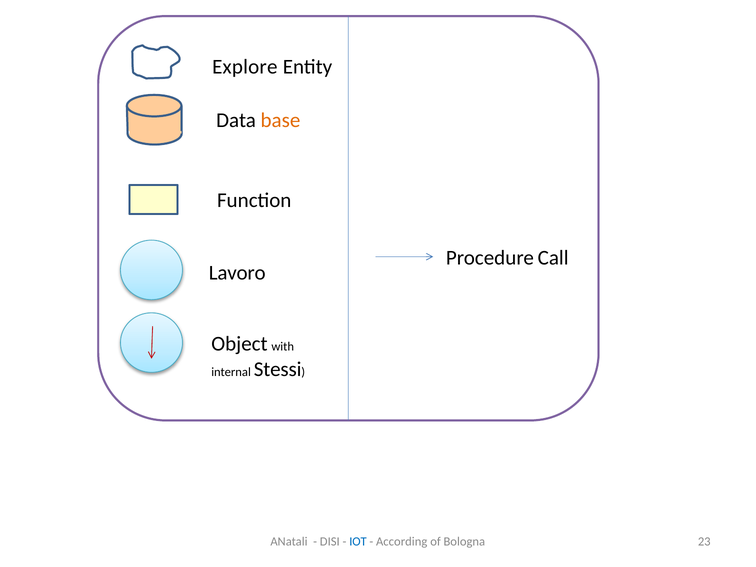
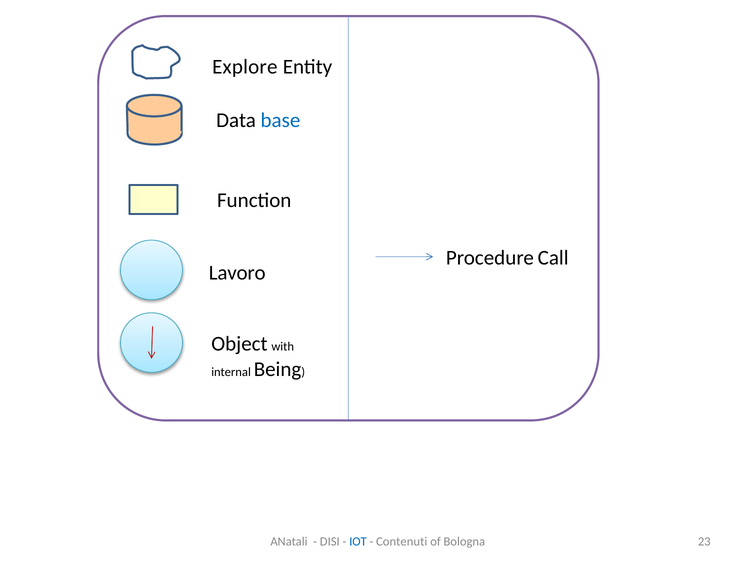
base colour: orange -> blue (280, 120)
Stessi: Stessi -> Being (278, 369)
According: According -> Contenuti (402, 541)
